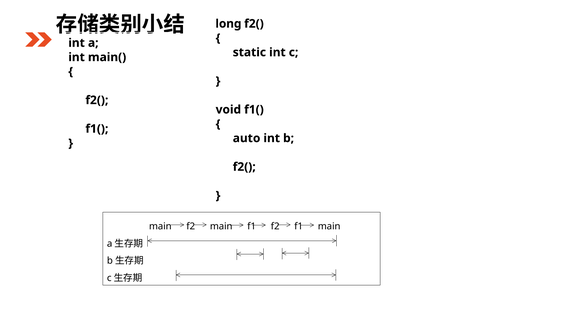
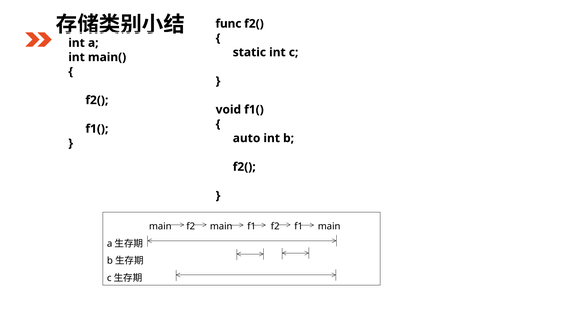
long: long -> func (228, 24)
